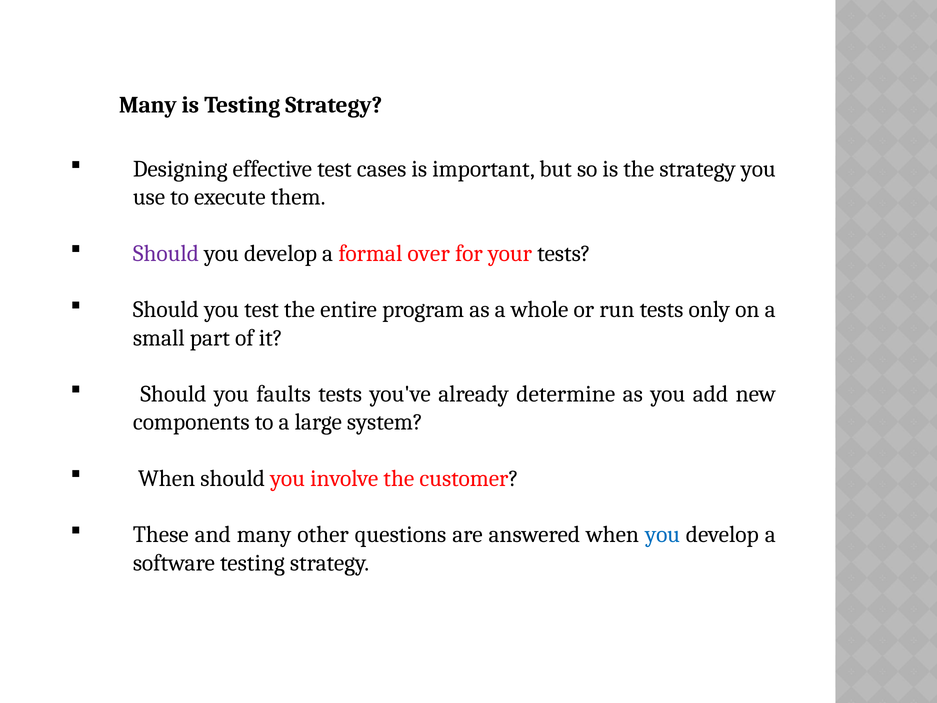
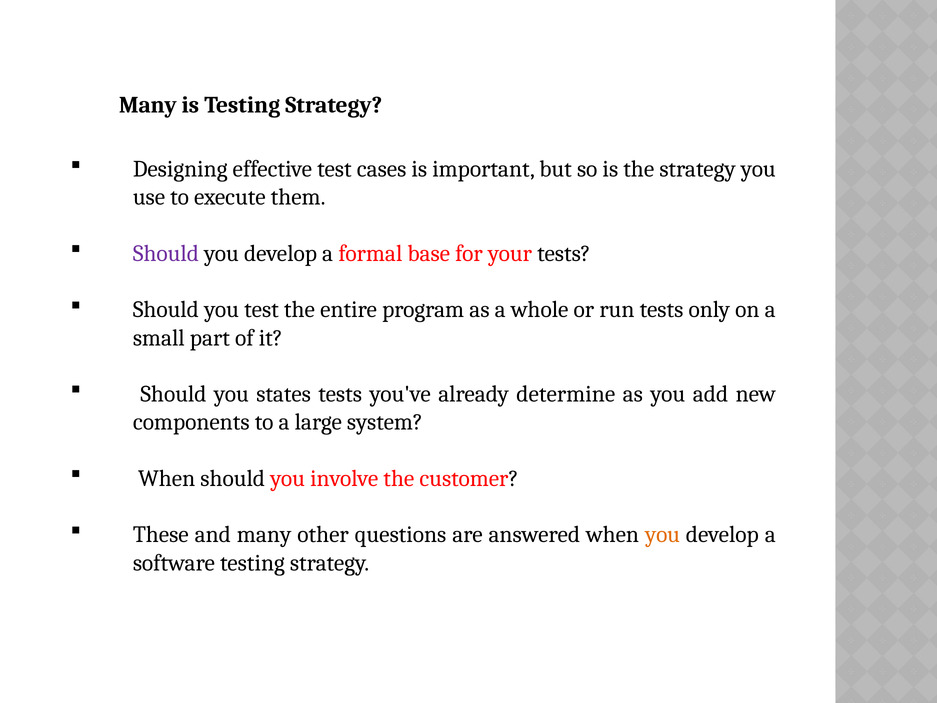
over: over -> base (429, 253)
faults: faults -> states (284, 394)
you colour: blue -> orange (663, 535)
